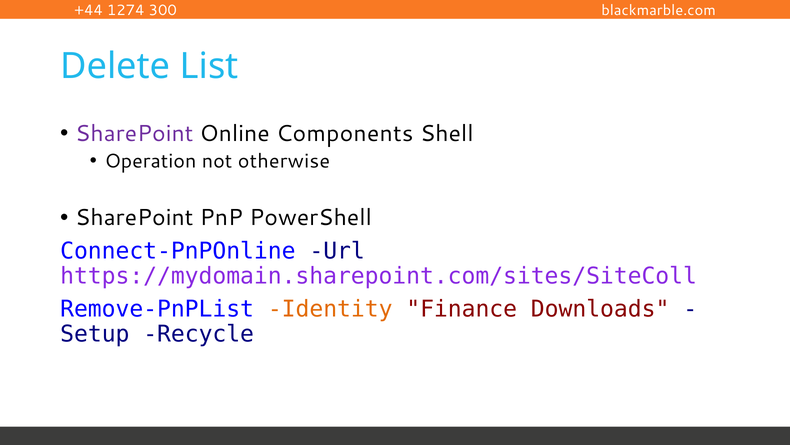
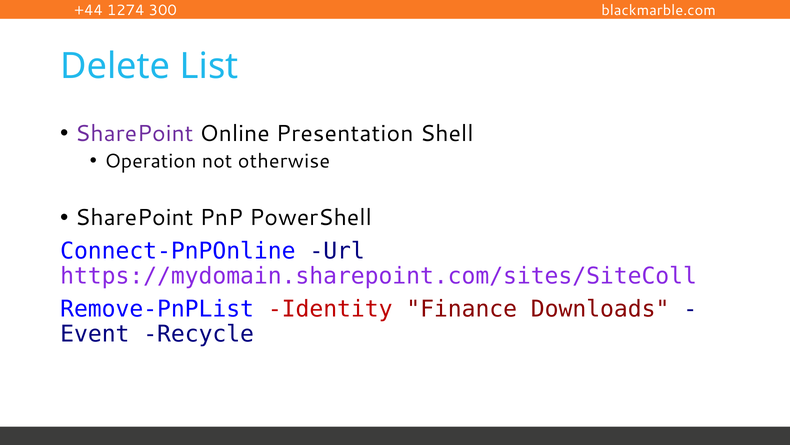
Components: Components -> Presentation (345, 134)
Identity colour: orange -> red (330, 309)
Setup: Setup -> Event (95, 334)
